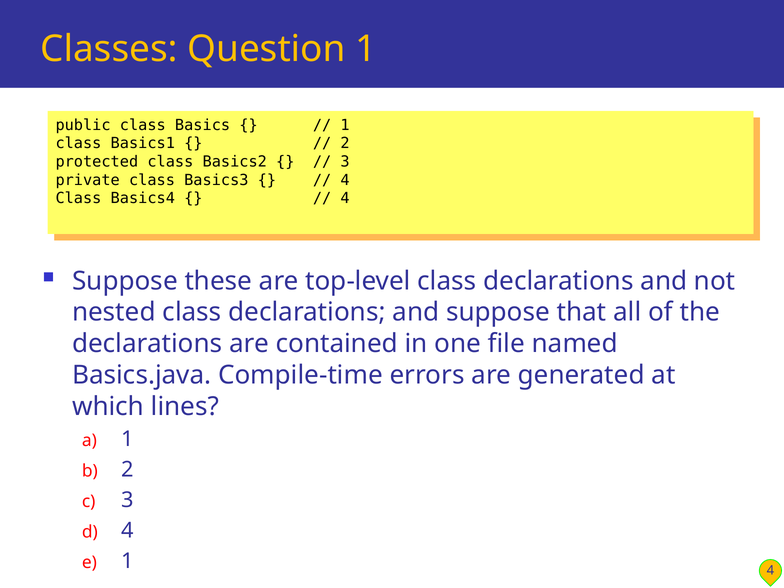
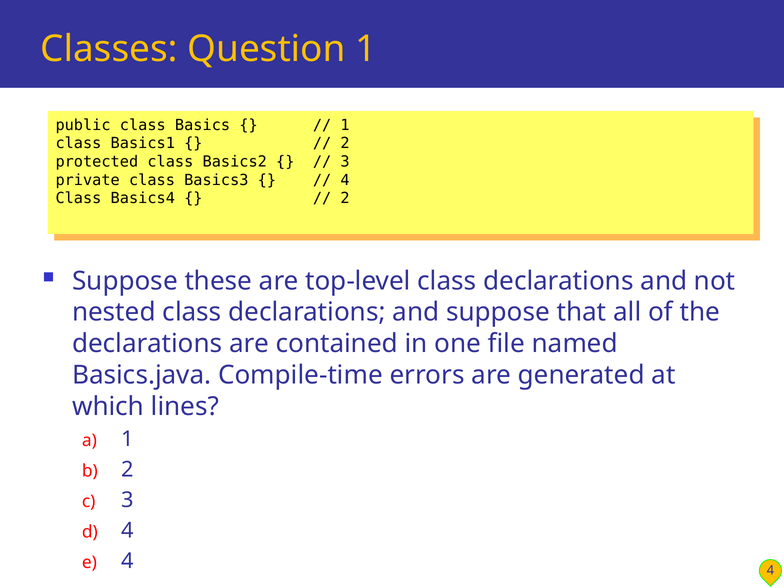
4: 4 -> 2 (345, 198)
1: 1 -> 4 (127, 561)
